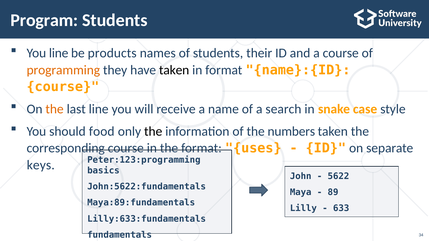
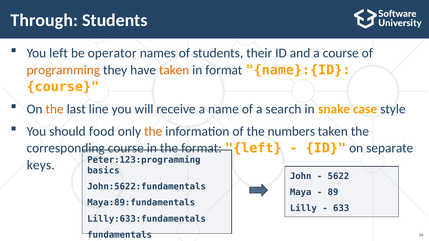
Program: Program -> Through (44, 20)
You line: line -> left (59, 53)
products: products -> operator (112, 53)
taken colour: black -> orange (174, 70)
the colour: black -> orange (153, 131)
uses: uses -> left (253, 148)
